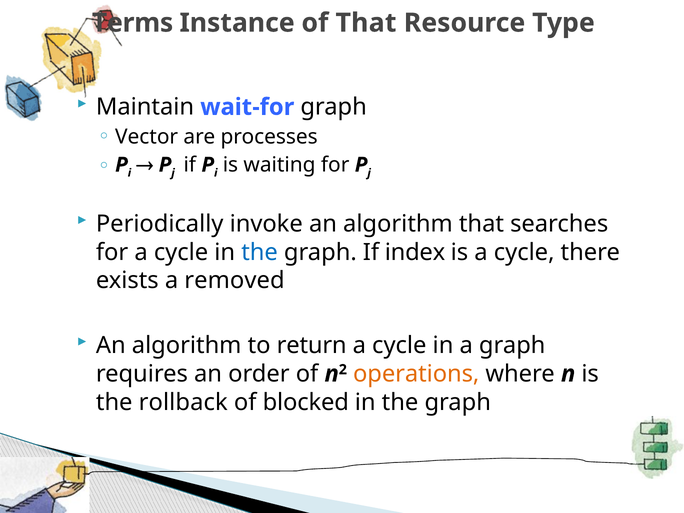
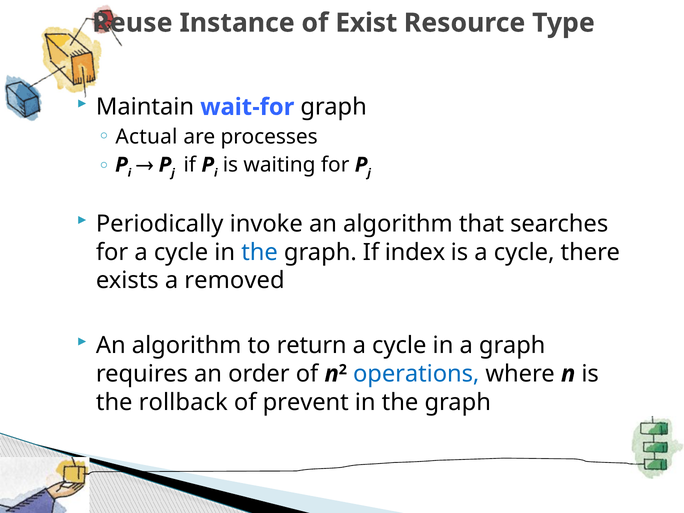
Terms: Terms -> Reuse (132, 23)
of That: That -> Exist (366, 23)
Vector: Vector -> Actual (146, 137)
operations colour: orange -> blue (416, 374)
blocked: blocked -> prevent (306, 402)
